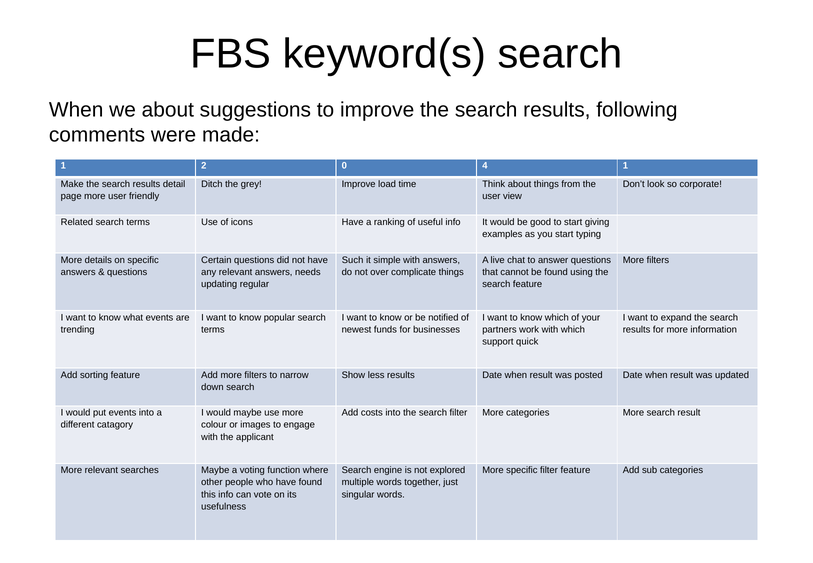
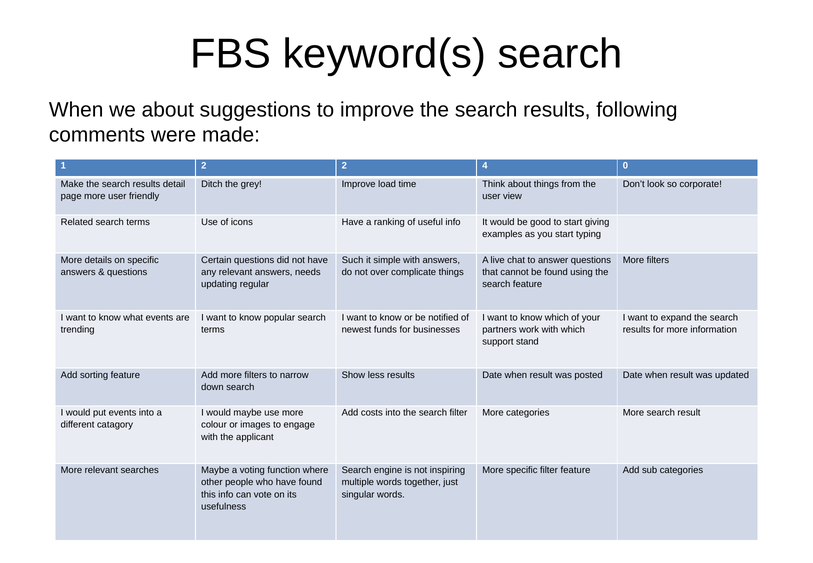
2 0: 0 -> 2 (344, 166)
4 1: 1 -> 0 (625, 166)
quick: quick -> stand (527, 342)
explored: explored -> inspiring (447, 470)
